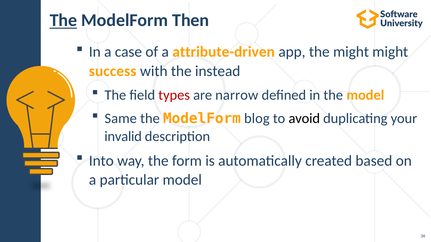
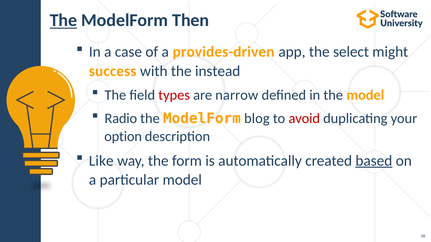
attribute-driven: attribute-driven -> provides-driven (224, 52)
the might: might -> select (351, 52)
Same: Same -> Radio (121, 119)
avoid colour: black -> red (304, 119)
invalid: invalid -> option (123, 137)
Into: Into -> Like (101, 161)
based underline: none -> present (374, 161)
